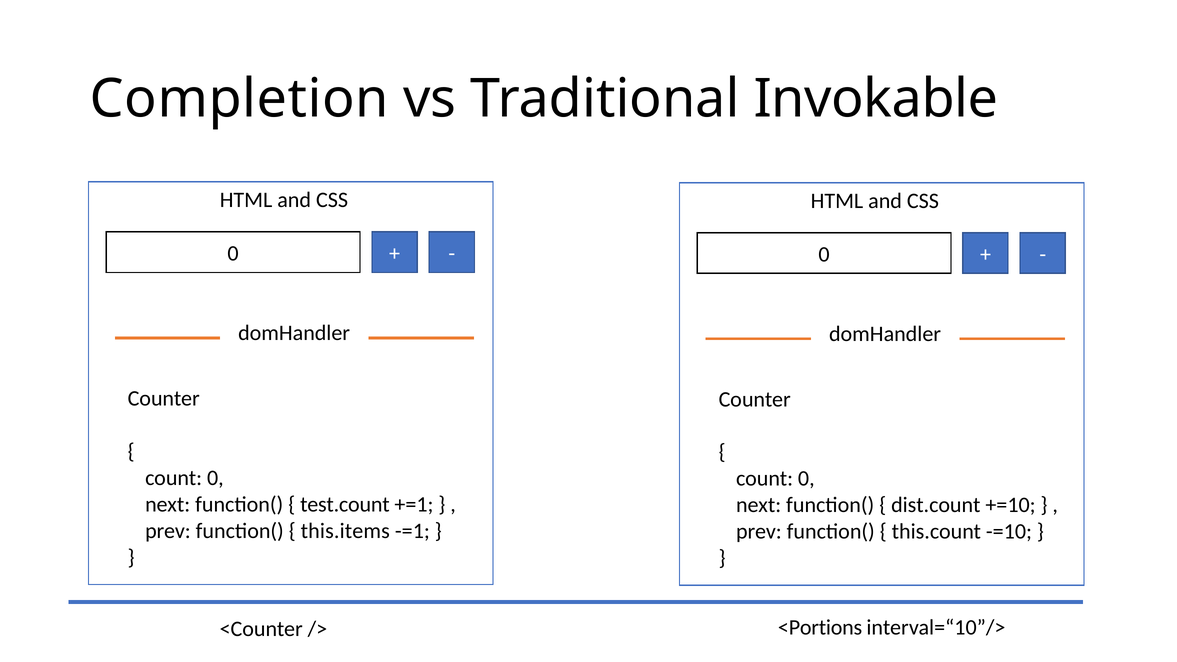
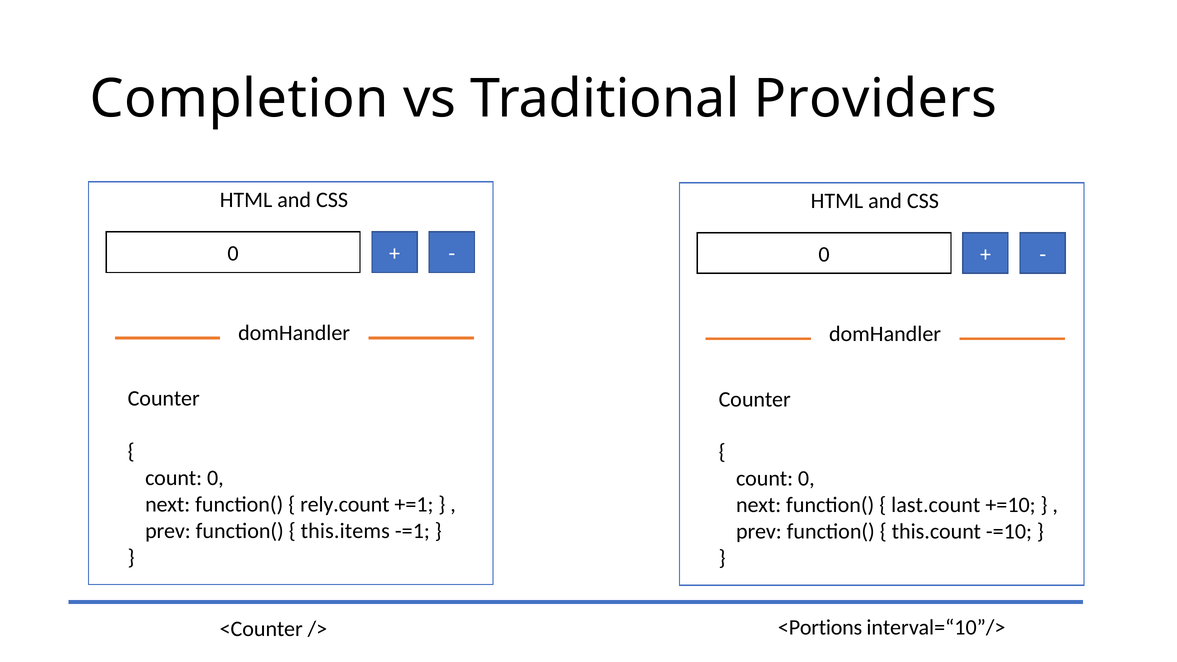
Invokable: Invokable -> Providers (875, 99)
test.count: test.count -> rely.count (345, 504)
dist.count: dist.count -> last.count (936, 505)
